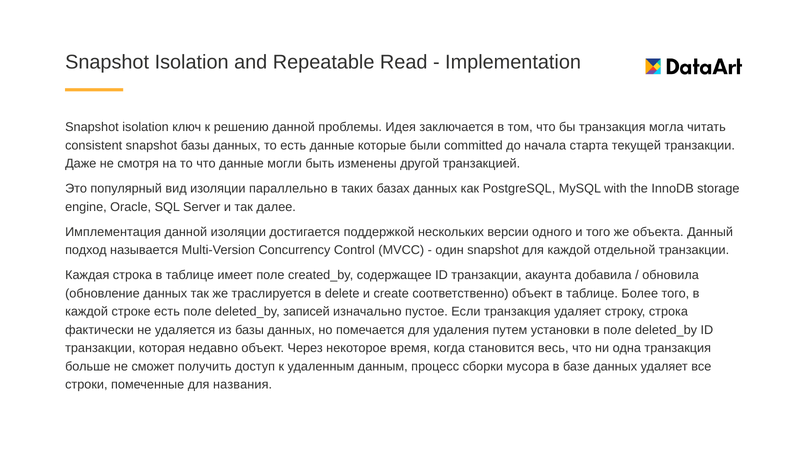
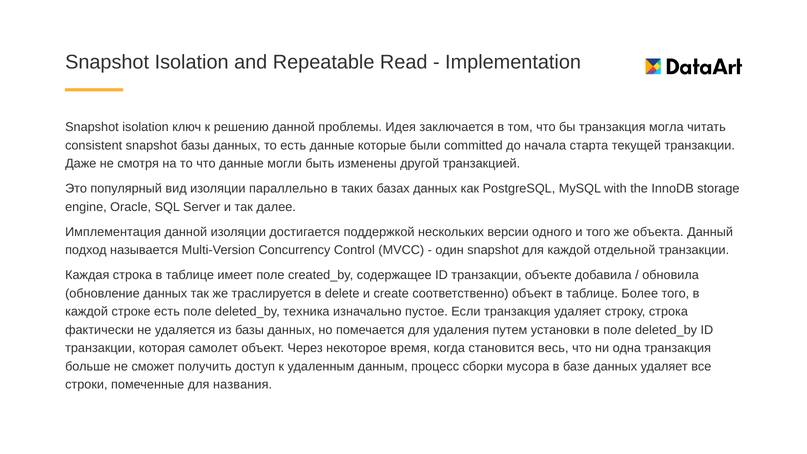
акаунта: акаунта -> объекте (548, 275)
записей: записей -> техника (306, 312)
недавно: недавно -> самолет (213, 348)
